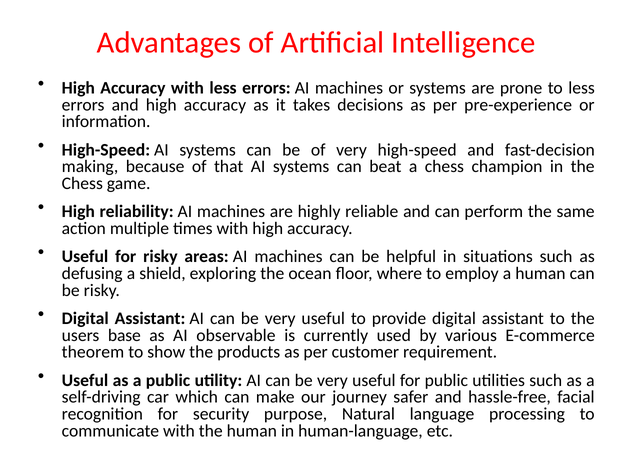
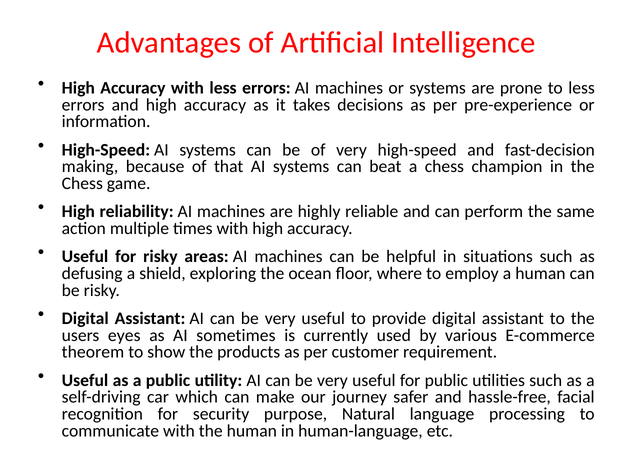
base: base -> eyes (124, 336)
observable: observable -> sometimes (236, 336)
